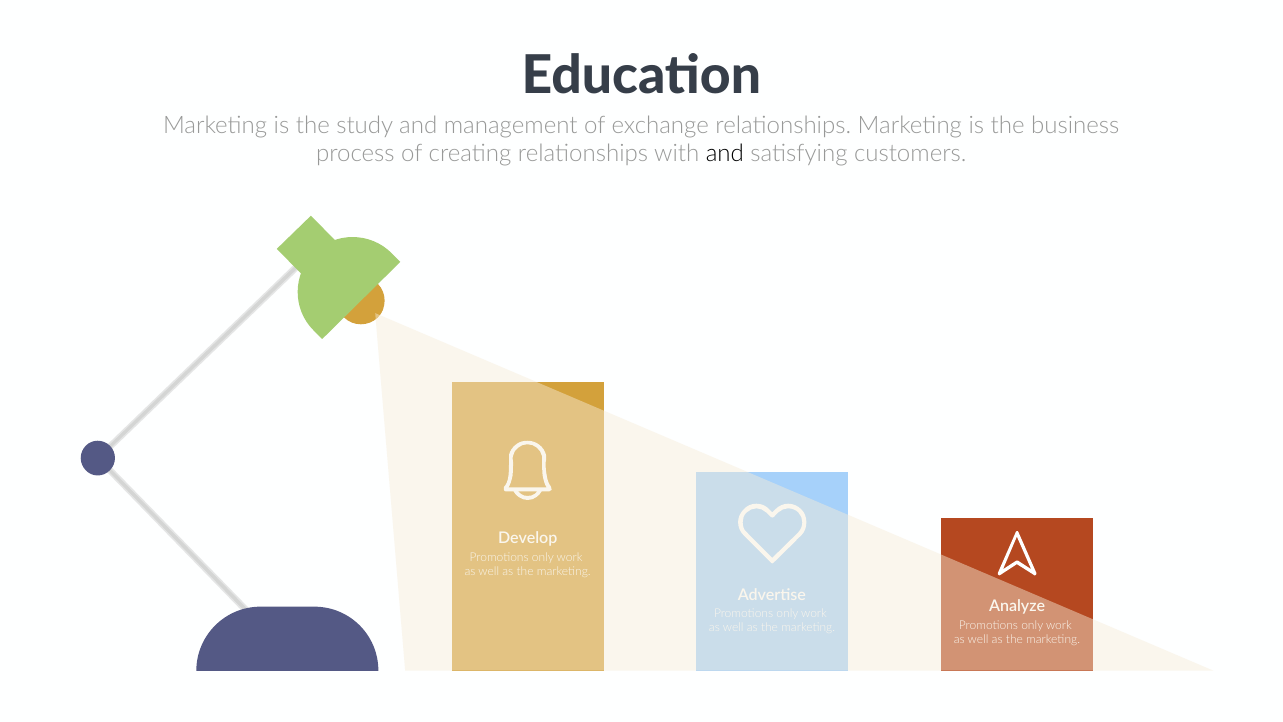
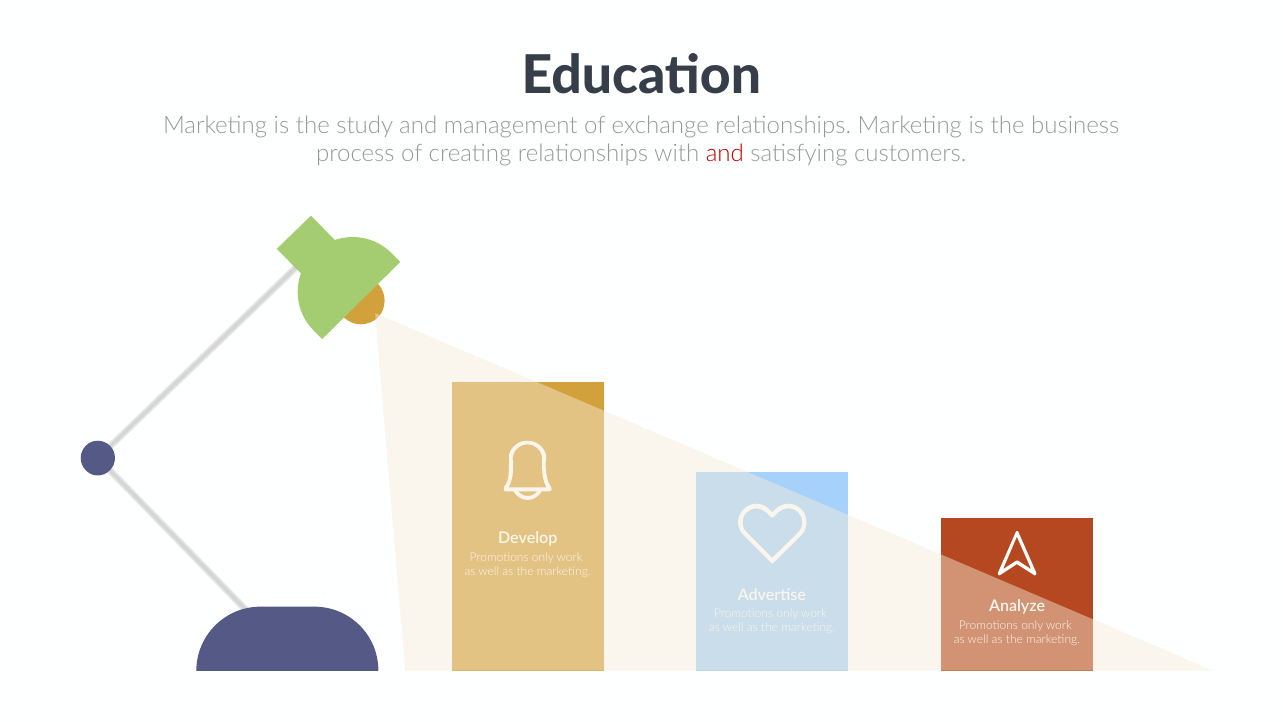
and colour: black -> red (725, 154)
